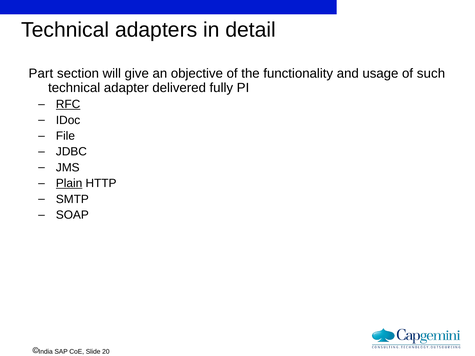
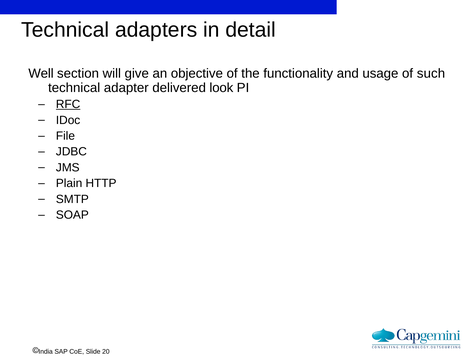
Part: Part -> Well (41, 74)
fully: fully -> look (221, 88)
Plain underline: present -> none (69, 183)
